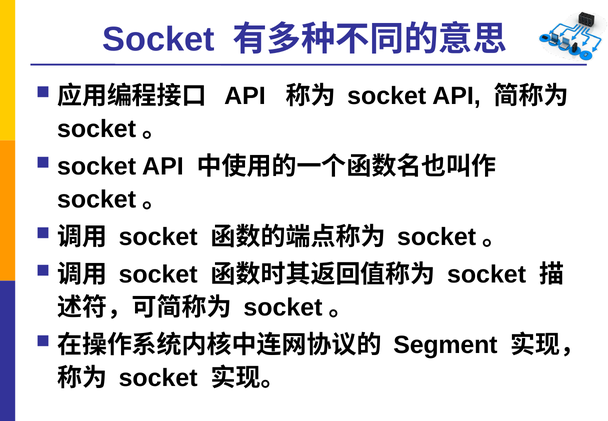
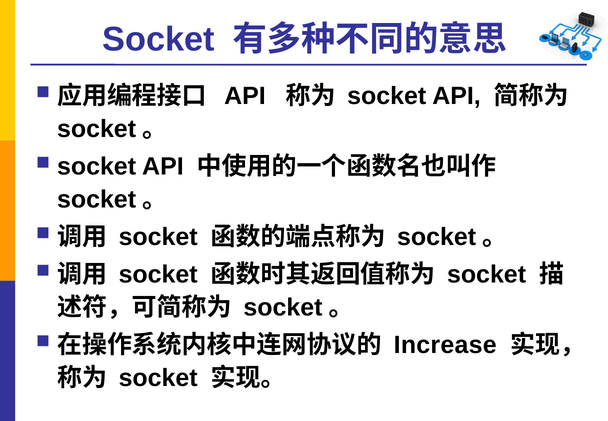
Segment: Segment -> Increase (445, 345)
